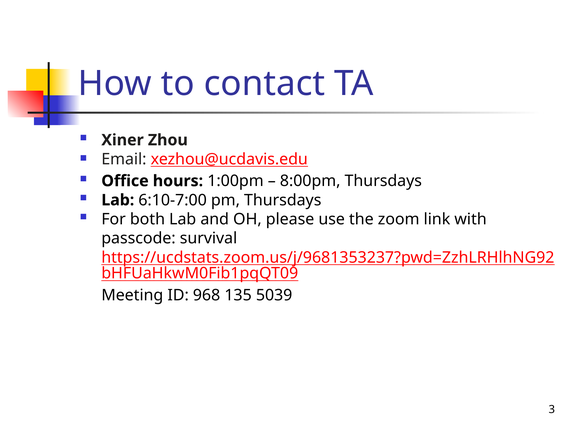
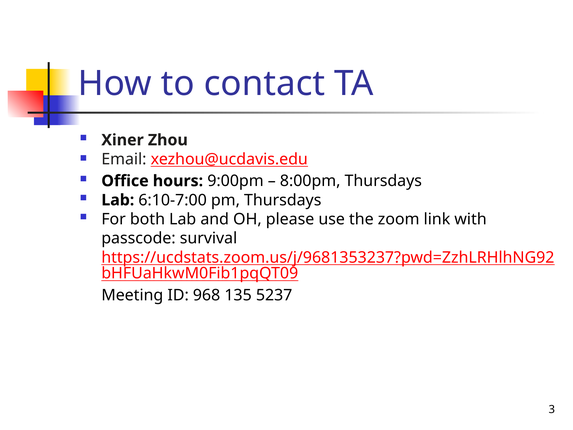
1:00pm: 1:00pm -> 9:00pm (235, 181)
5039: 5039 -> 5237 (274, 295)
